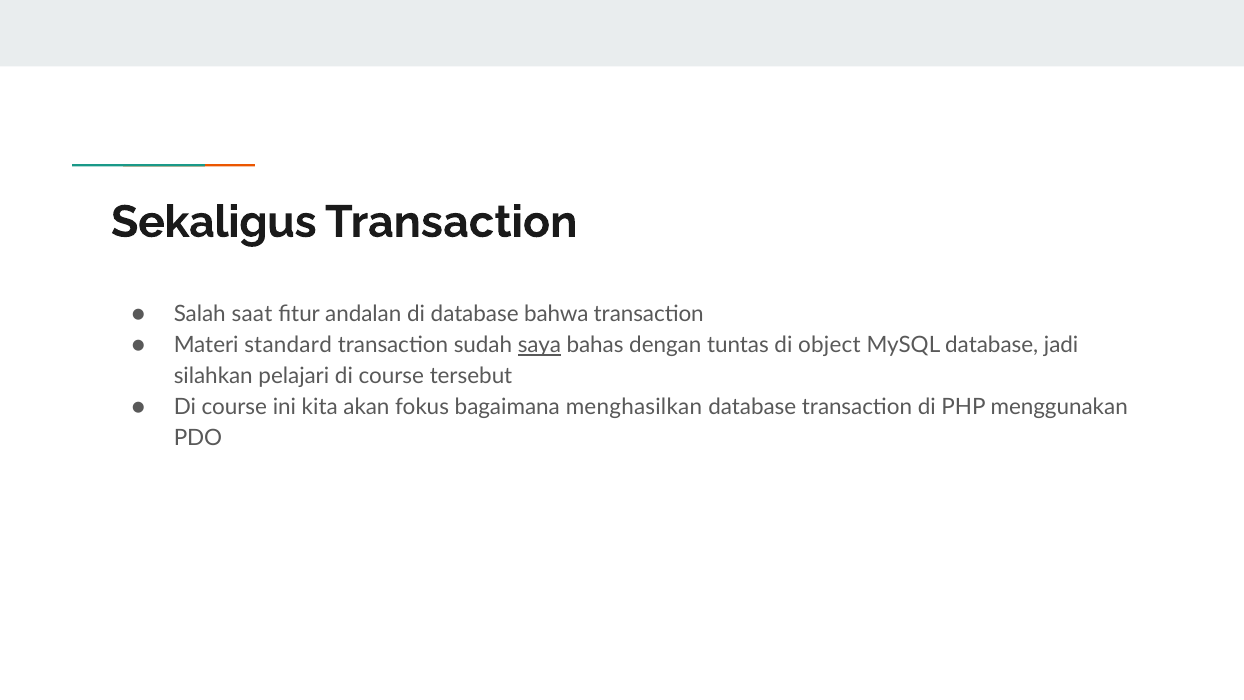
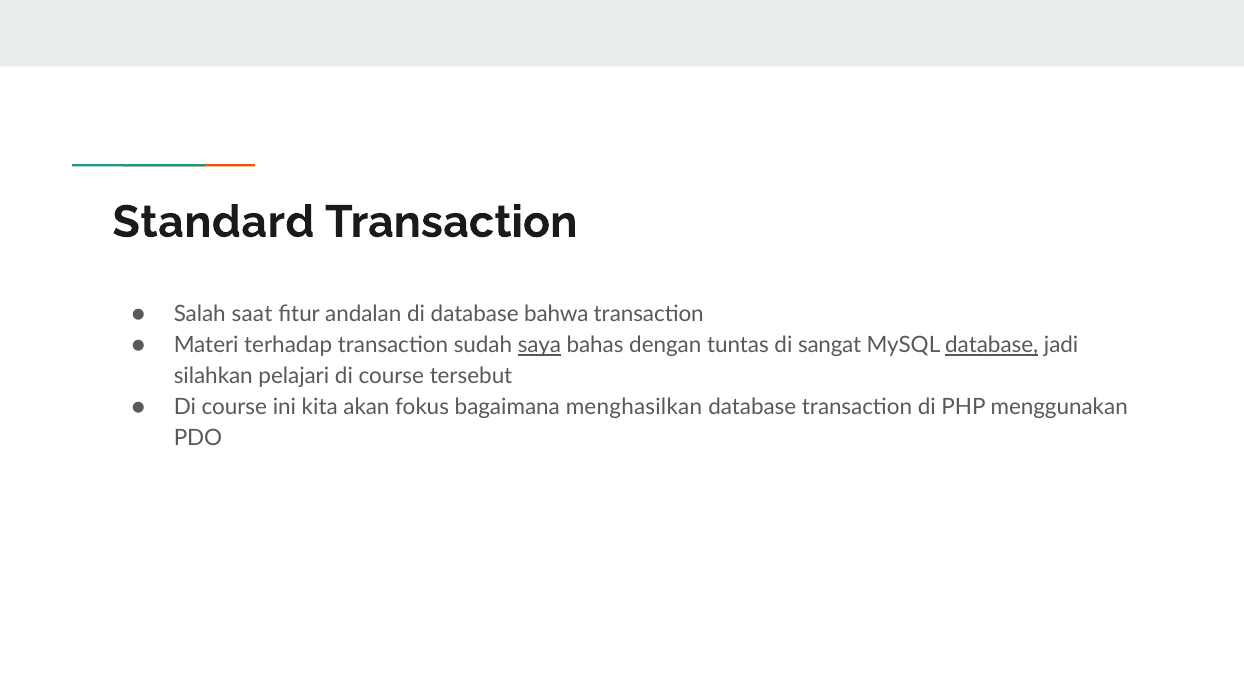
Sekaligus: Sekaligus -> Standard (213, 222)
standard: standard -> terhadap (288, 345)
object: object -> sangat (830, 345)
database underline: none -> present (992, 345)
